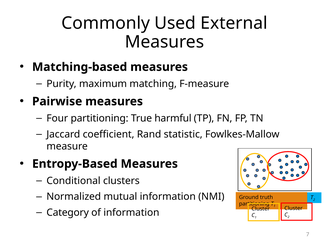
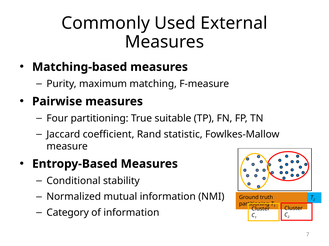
harmful: harmful -> suitable (173, 119)
clusters: clusters -> stability (121, 181)
